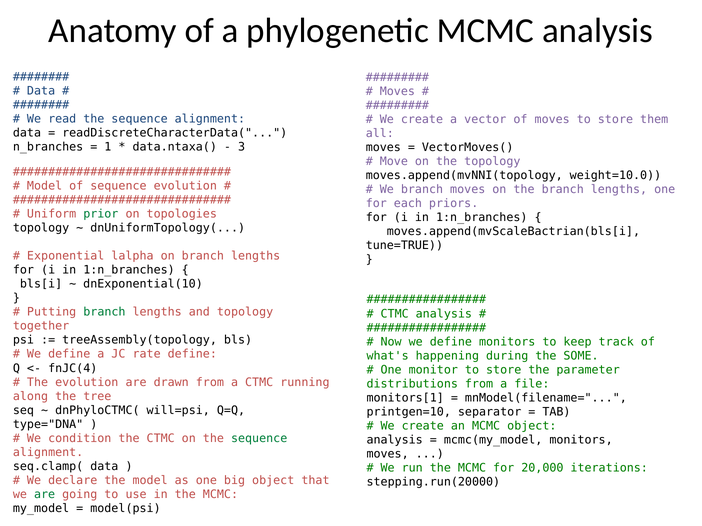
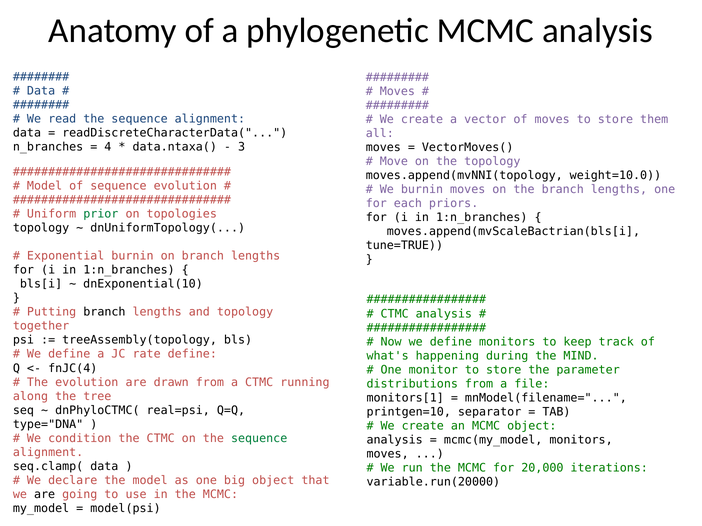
1: 1 -> 4 (108, 147)
We branch: branch -> burnin (422, 190)
Exponential lalpha: lalpha -> burnin (132, 256)
branch colour: green -> black (104, 312)
SOME: SOME -> MIND (581, 356)
will=psi: will=psi -> real=psi (178, 411)
stepping.run(20000: stepping.run(20000 -> variable.run(20000 (433, 482)
are colour: green -> black (45, 495)
